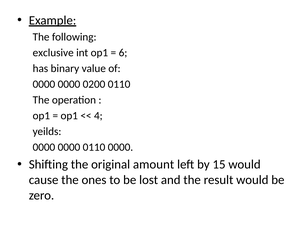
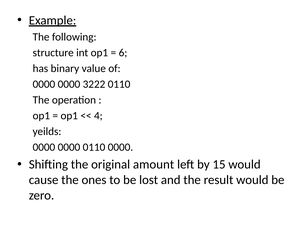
exclusive: exclusive -> structure (53, 53)
0200: 0200 -> 3222 (94, 84)
